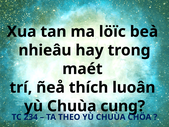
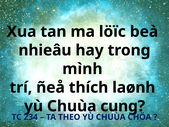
maét: maét -> mình (82, 69)
luoân: luoân -> laønh (134, 87)
